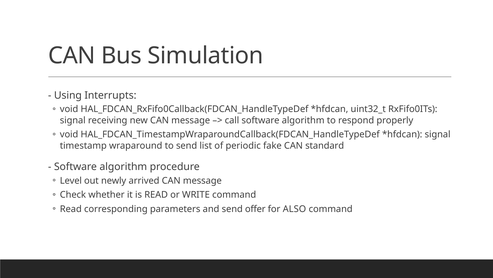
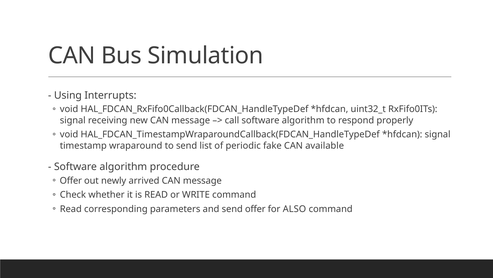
standard: standard -> available (325, 145)
Level: Level -> Offer (71, 180)
